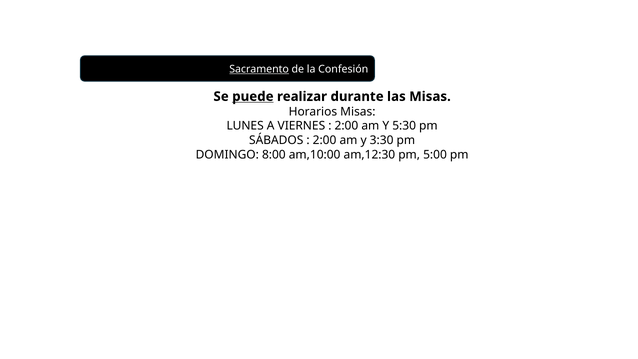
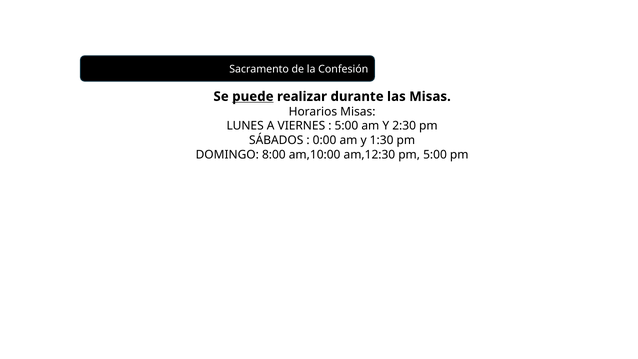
Sacramento underline: present -> none (259, 69)
2:00: 2:00 -> 5:00 (346, 126)
5:30: 5:30 -> 2:30 (404, 126)
2:00: 2:00 -> 0:00 (325, 140)
3:30: 3:30 -> 1:30 (382, 140)
